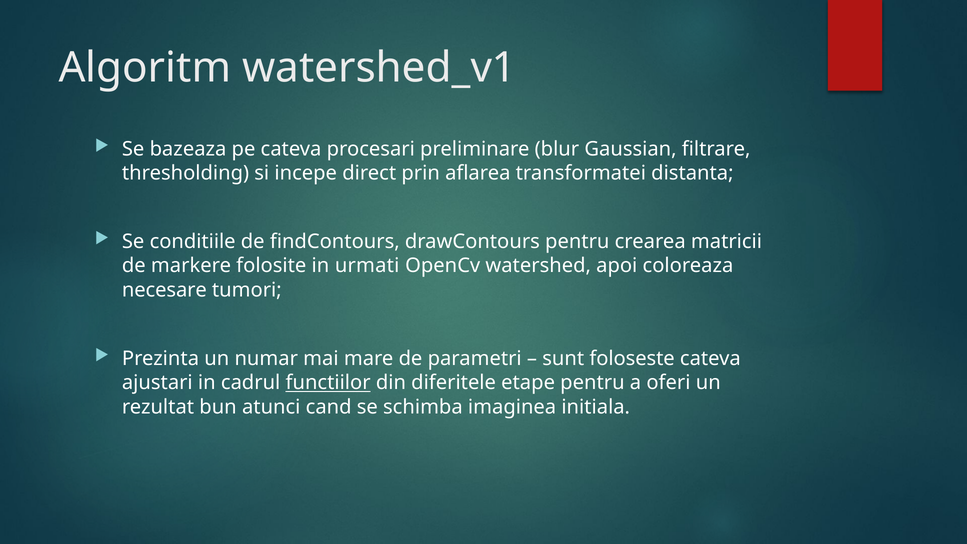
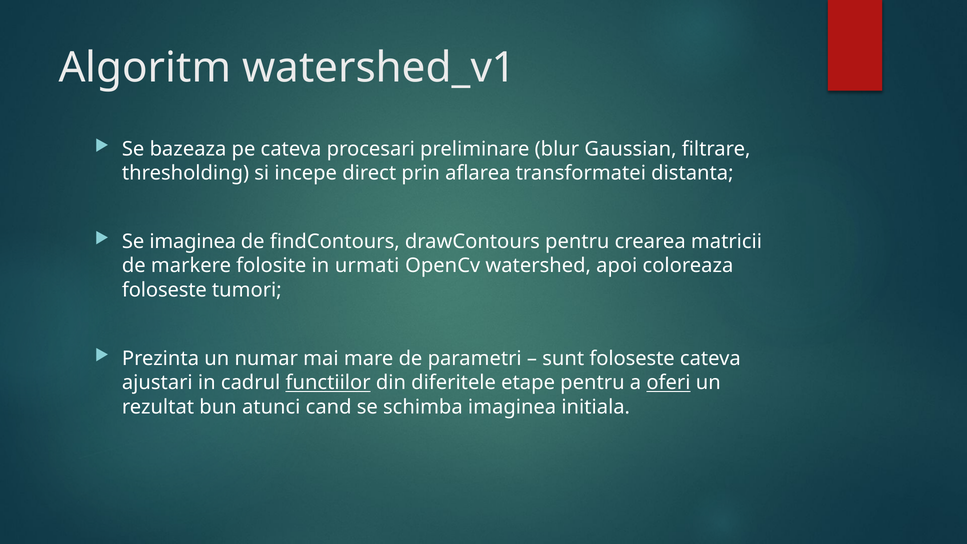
Se conditiile: conditiile -> imaginea (193, 242)
necesare: necesare -> foloseste (164, 290)
oferi underline: none -> present (668, 383)
